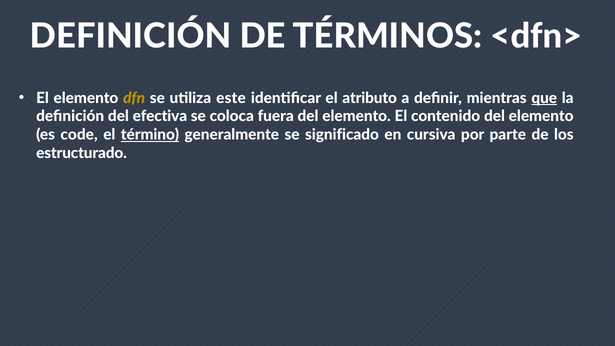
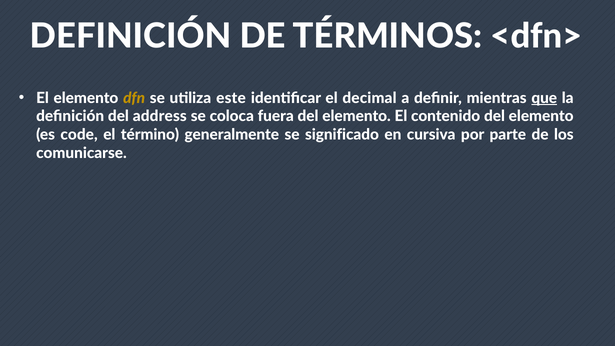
atributo: atributo -> decimal (369, 98)
efectiva: efectiva -> address (160, 116)
término underline: present -> none (150, 135)
estructurado: estructurado -> comunicarse (81, 153)
